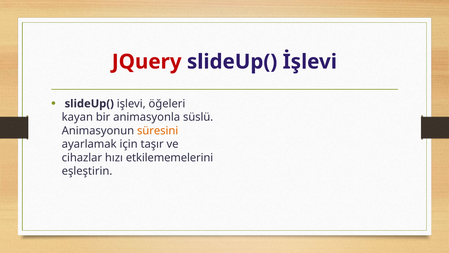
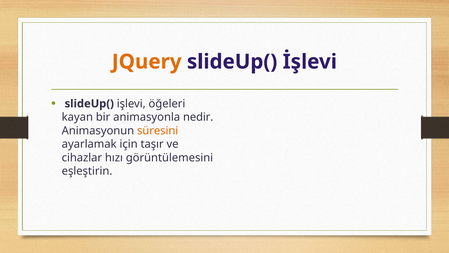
JQuery colour: red -> orange (147, 62)
süslü: süslü -> nedir (198, 117)
etkilememelerini: etkilememelerini -> görüntülemesini (169, 157)
